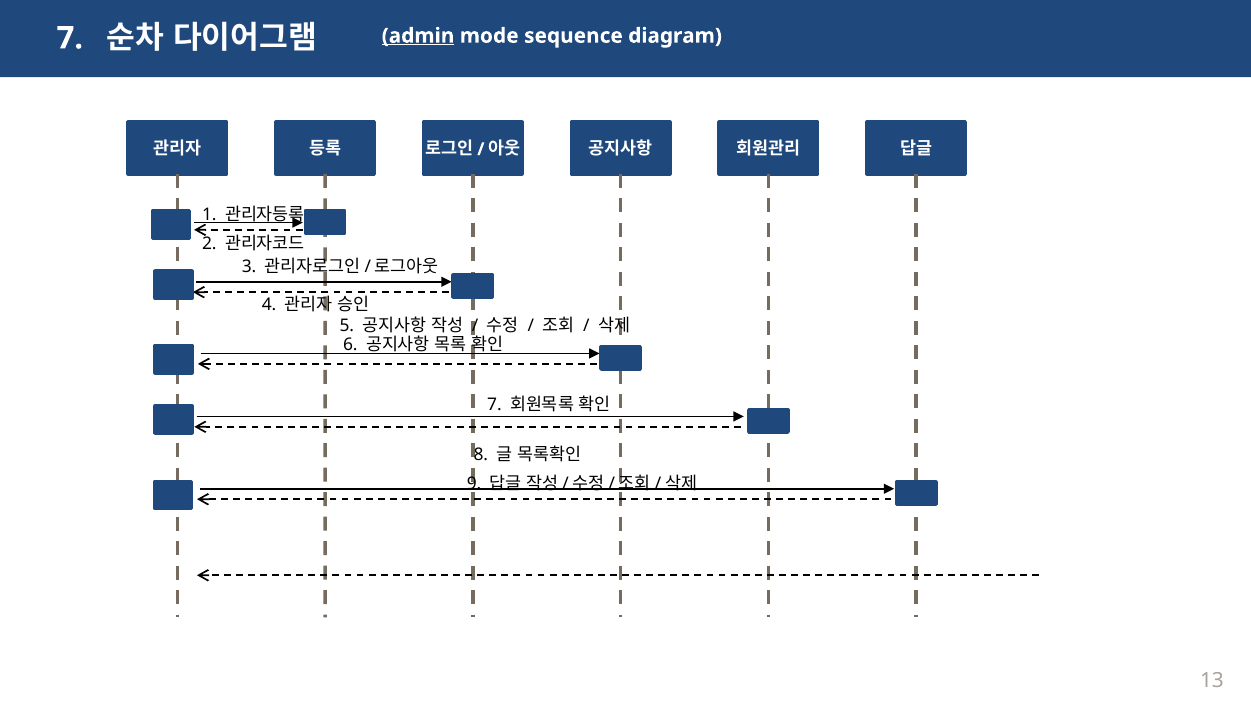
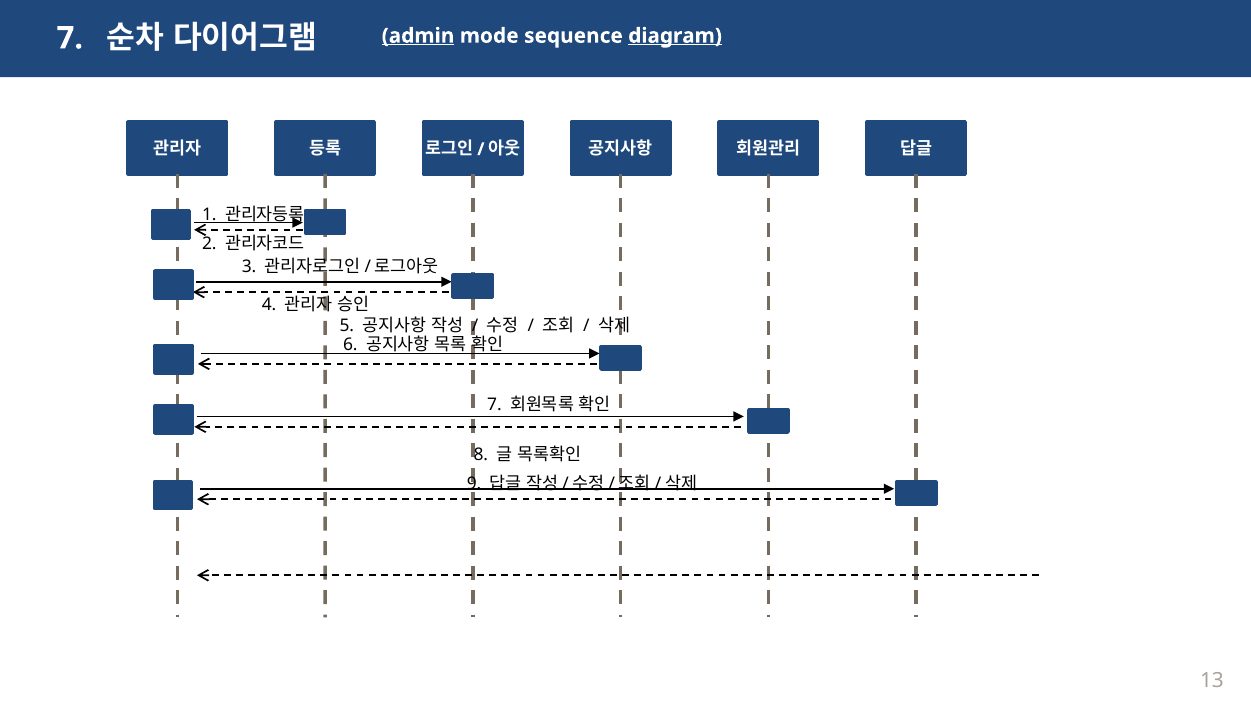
diagram underline: none -> present (675, 36)
